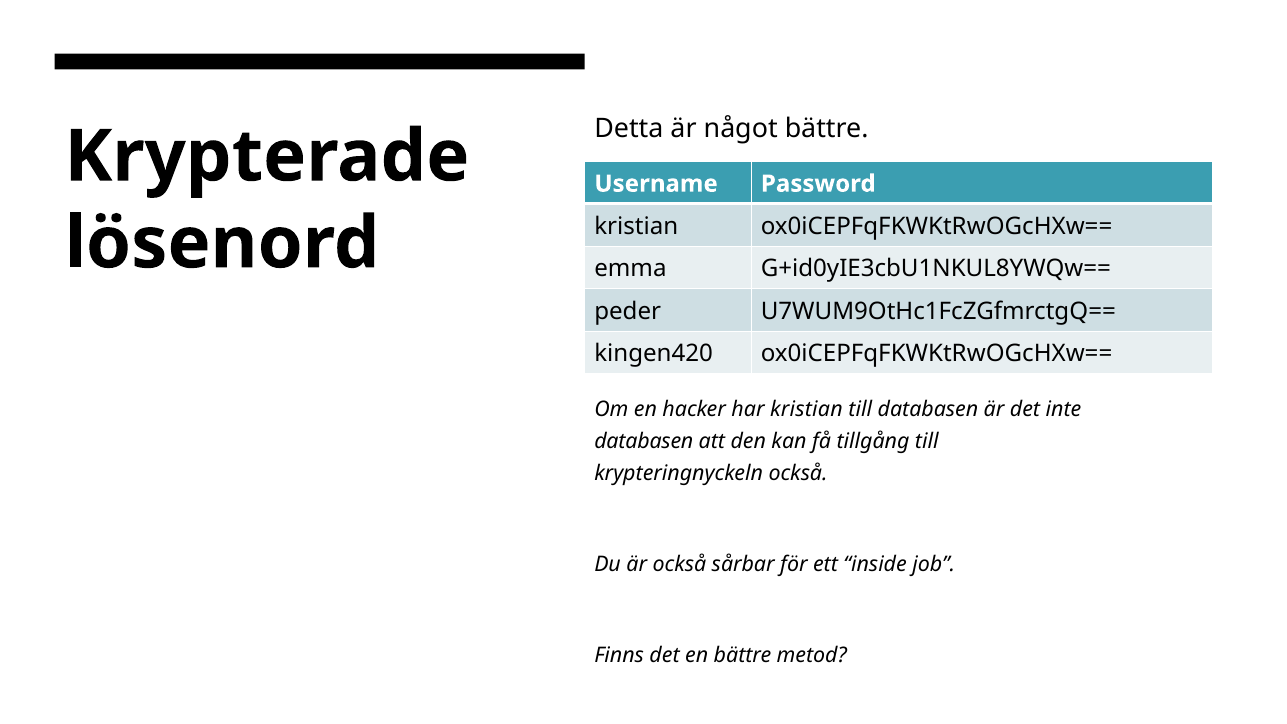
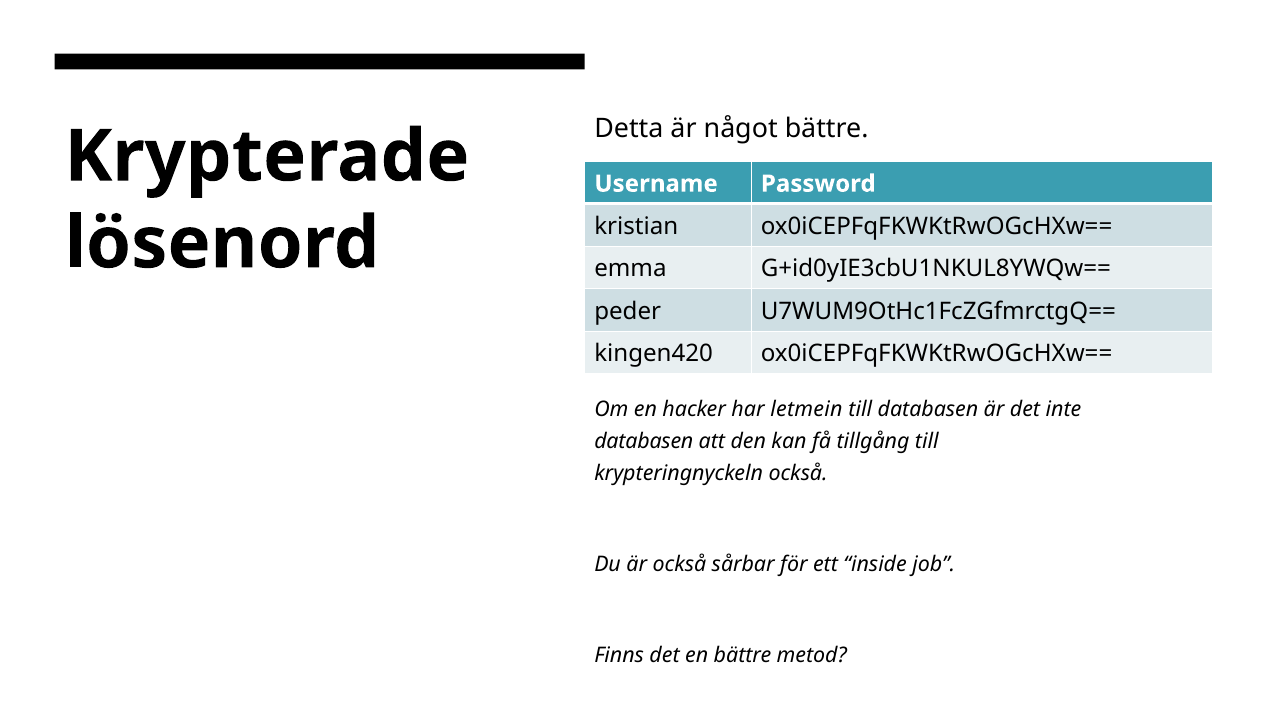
har kristian: kristian -> letmein (806, 410)
